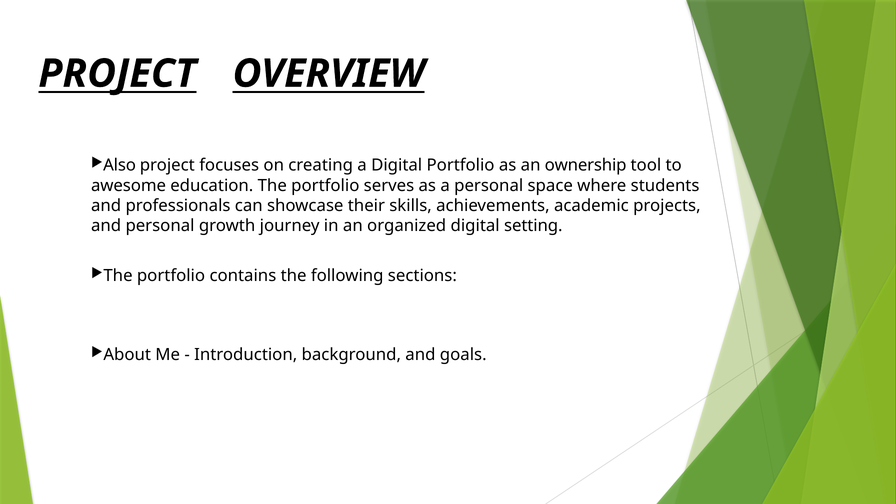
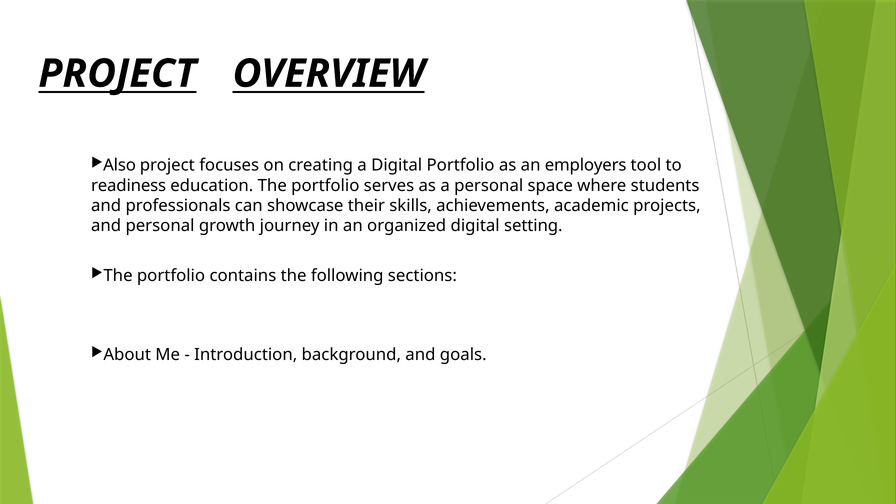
ownership: ownership -> employers (586, 165)
awesome: awesome -> readiness (129, 186)
